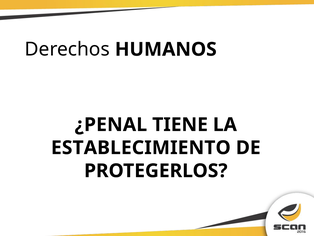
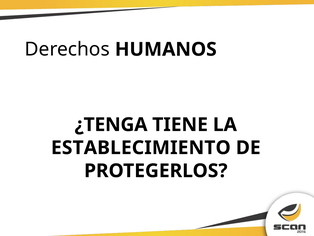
¿PENAL: ¿PENAL -> ¿TENGA (111, 124)
